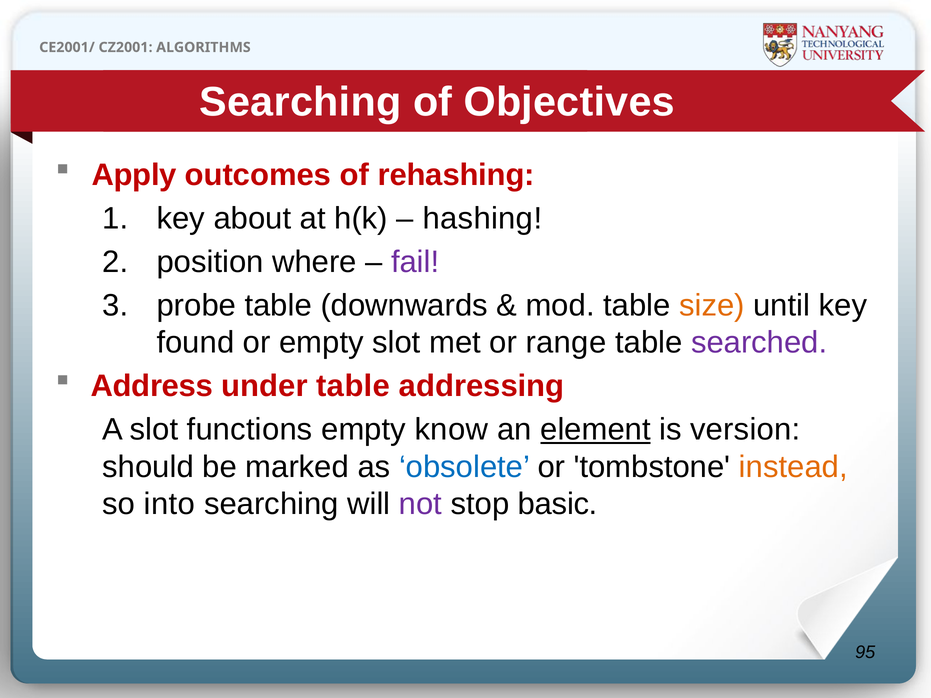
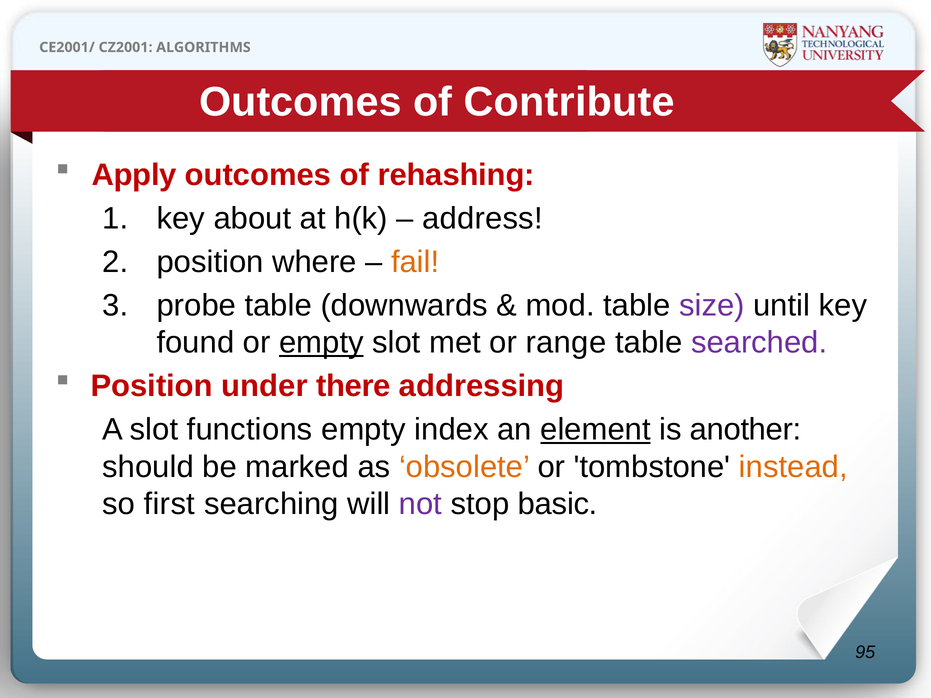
Searching: Searching -> Outcomes (300, 102)
Objectives: Objectives -> Contribute (569, 102)
hashing: hashing -> address (482, 219)
fail colour: purple -> orange (415, 262)
size colour: orange -> purple (712, 306)
empty underline: none -> present (321, 343)
Address: Address -> Position (152, 386)
under table: table -> there (353, 386)
know: know -> index (451, 430)
version: version -> another (745, 430)
obsolete colour: blue -> orange (465, 467)
into: into -> first (169, 504)
